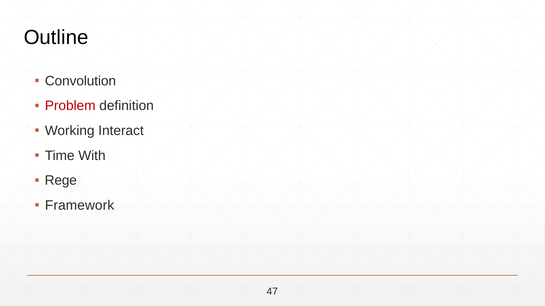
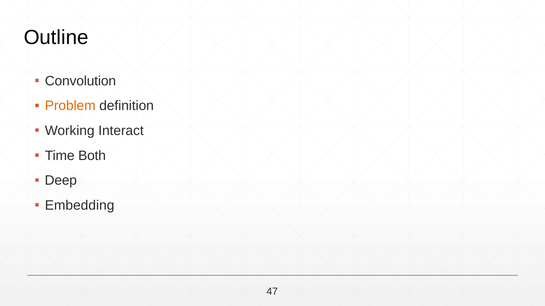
Problem colour: red -> orange (70, 106)
With: With -> Both (92, 156)
Rege: Rege -> Deep (61, 181)
Framework: Framework -> Embedding (80, 206)
